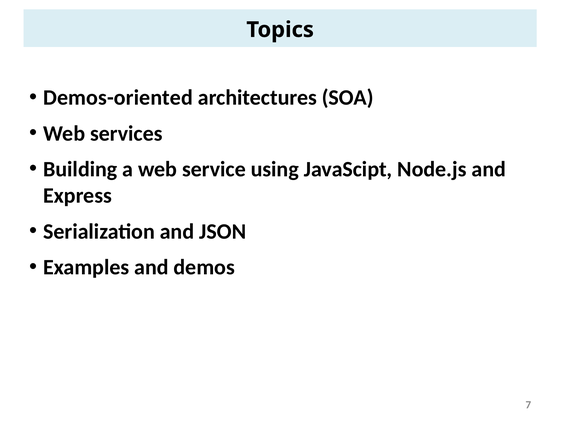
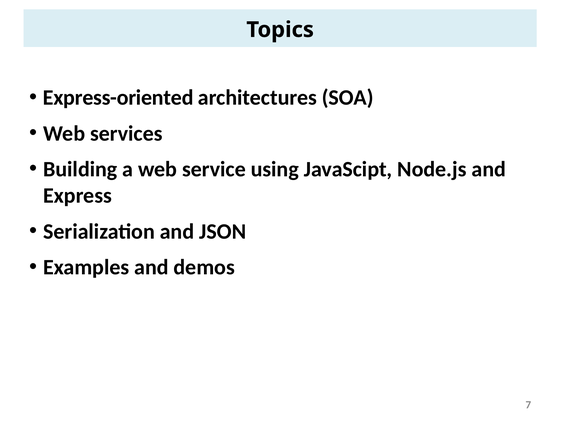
Demos-oriented: Demos-oriented -> Express-oriented (118, 98)
